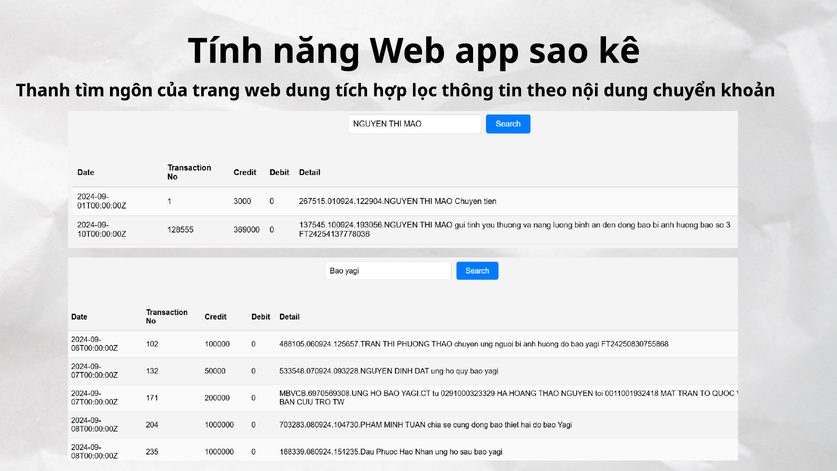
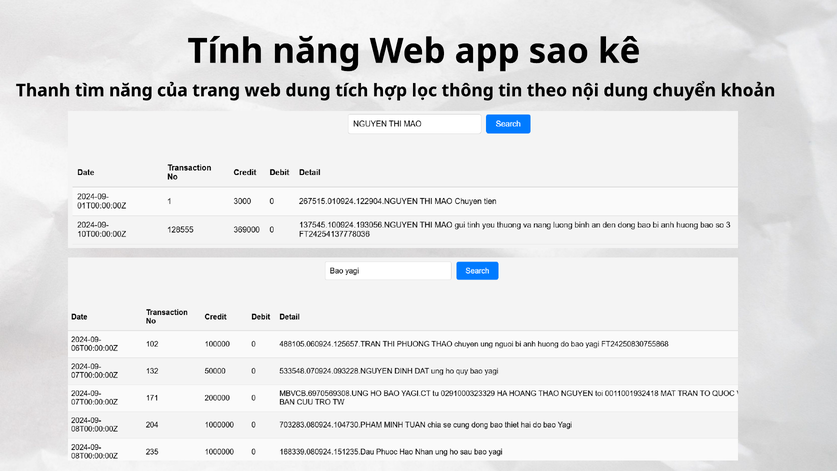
tìm ngôn: ngôn -> năng (131, 90)
